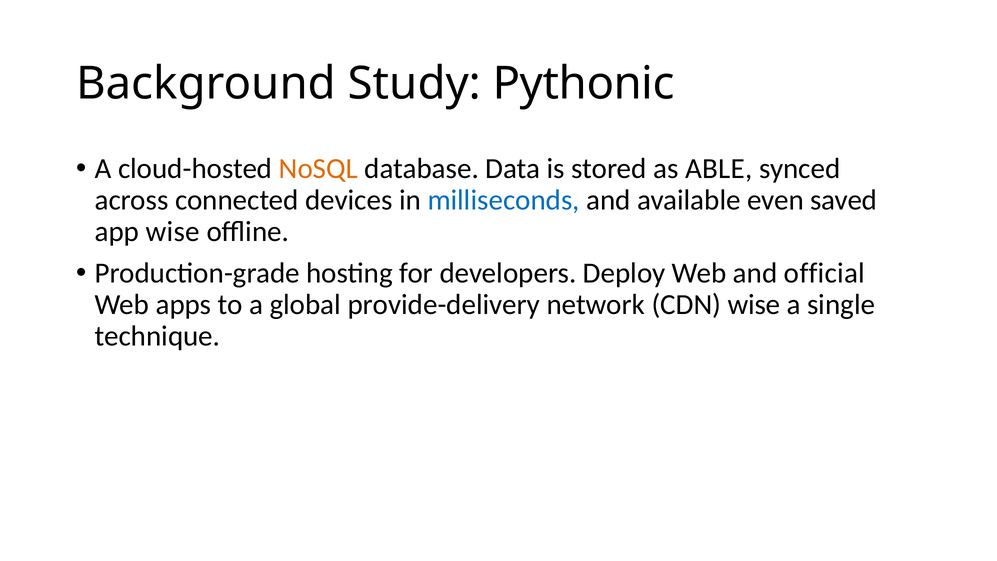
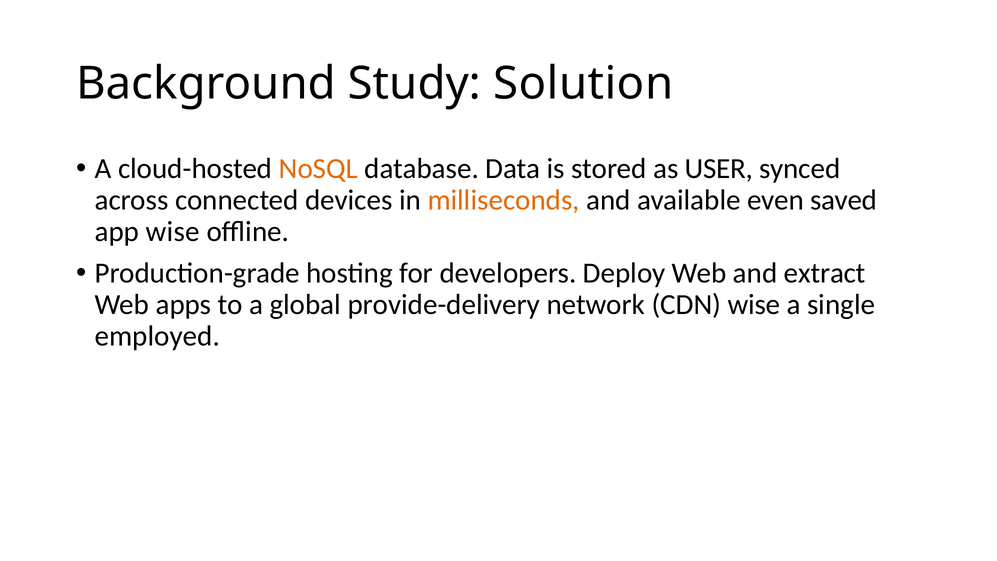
Pythonic: Pythonic -> Solution (583, 84)
ABLE: ABLE -> USER (719, 169)
milliseconds colour: blue -> orange (504, 200)
official: official -> extract (825, 273)
technique: technique -> employed (157, 336)
